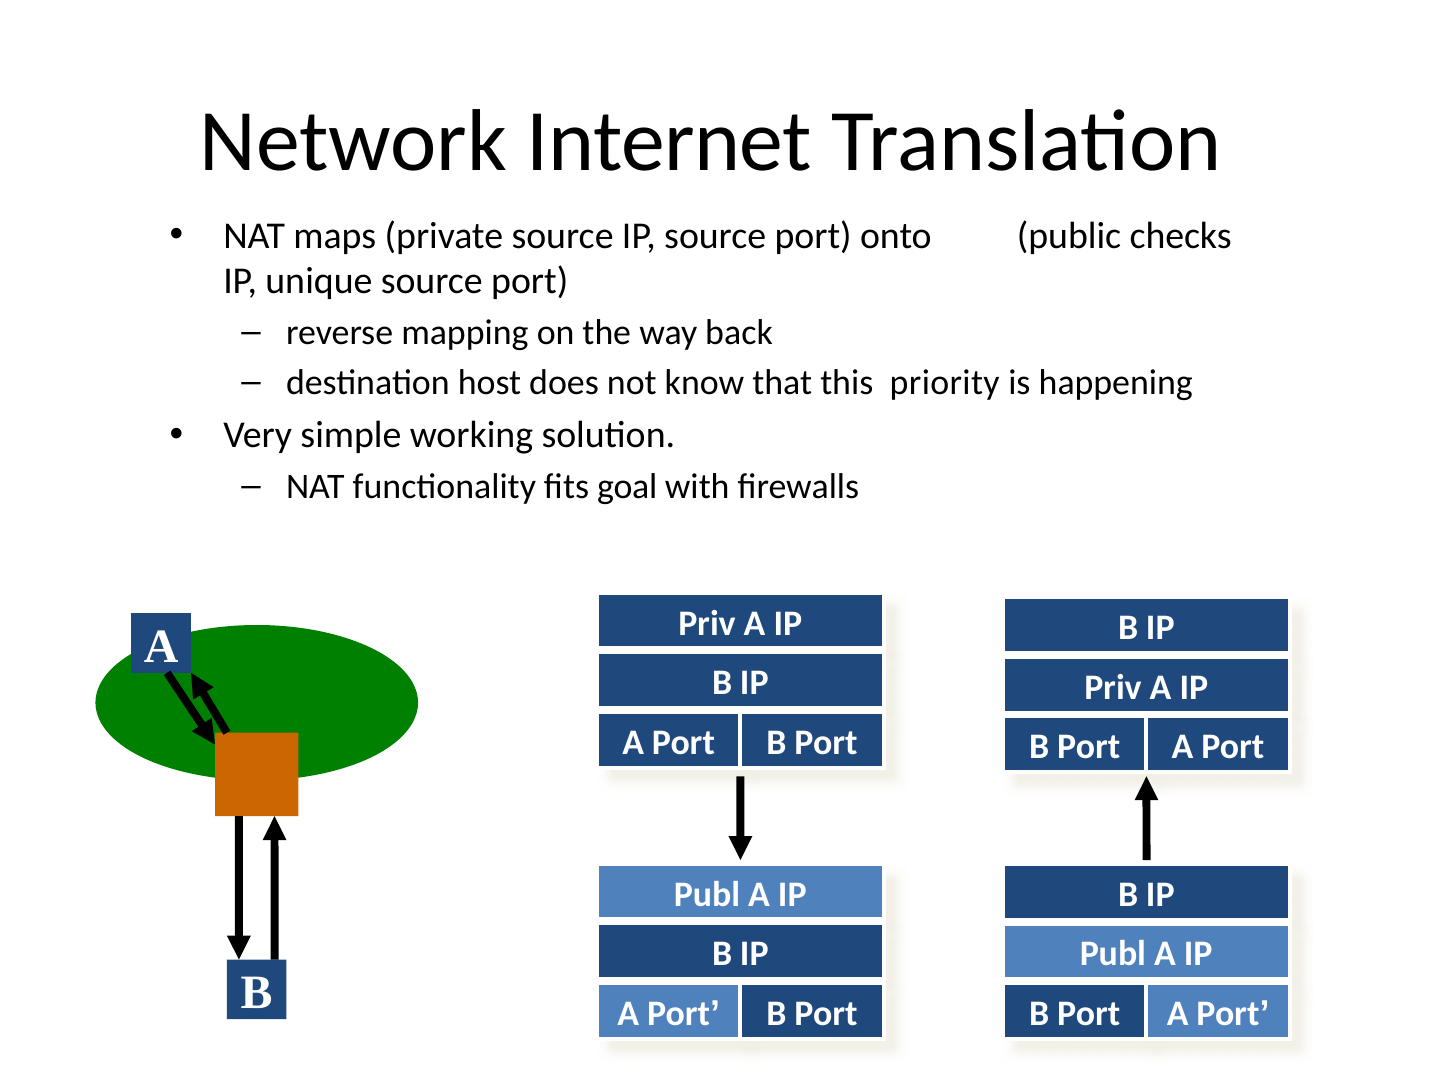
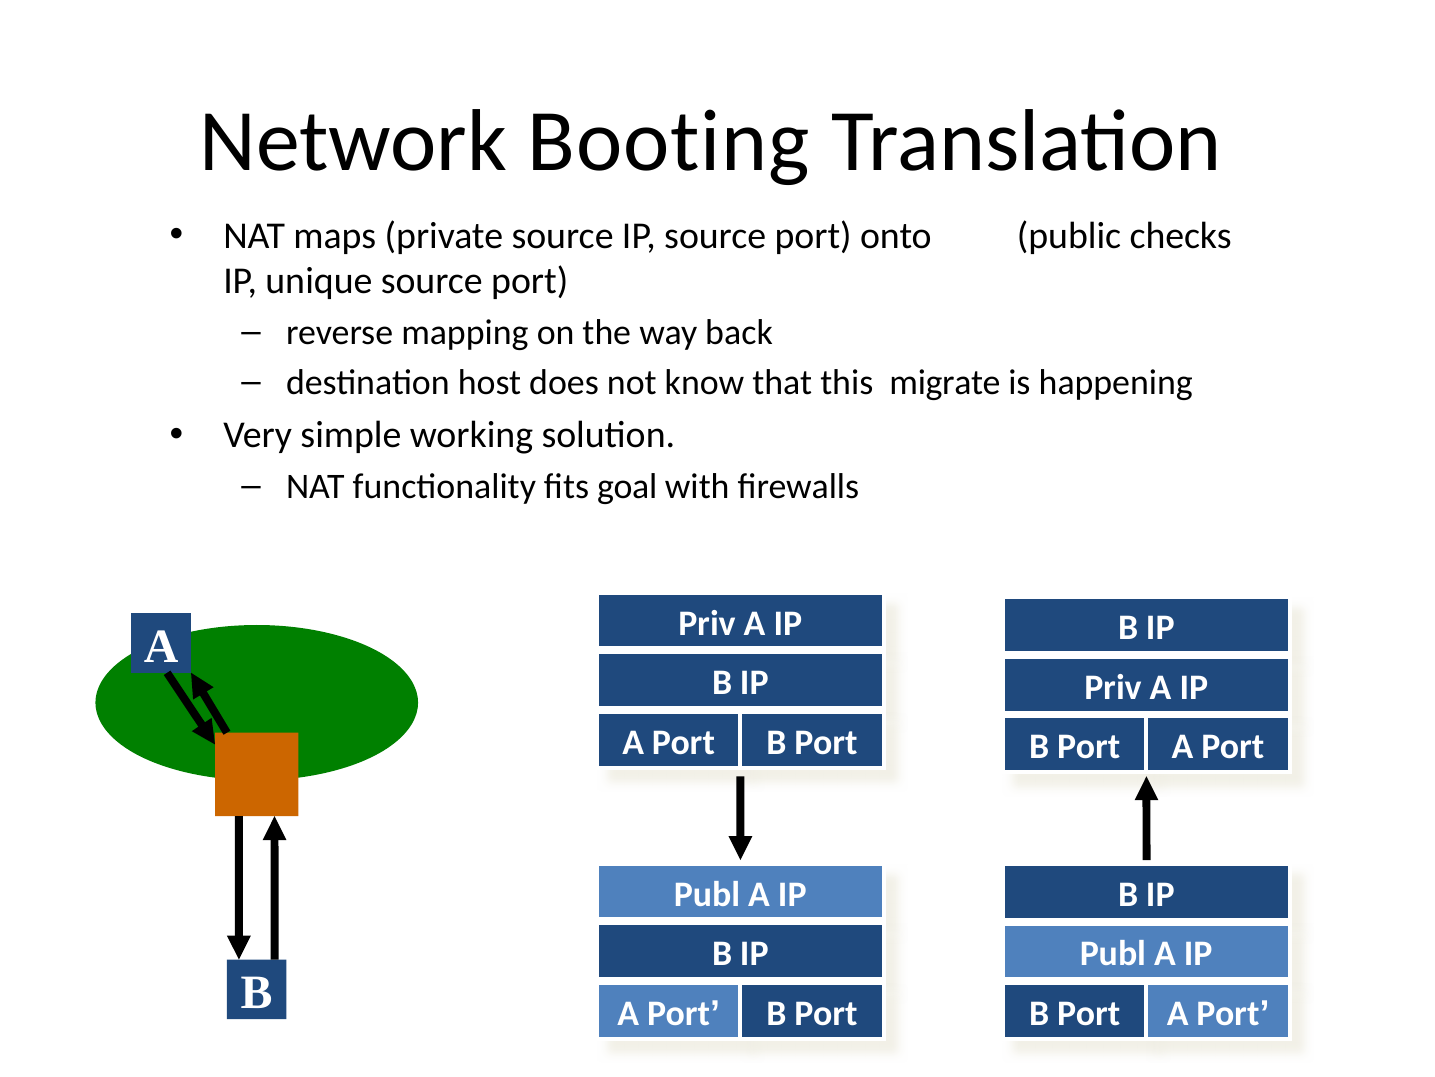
Internet: Internet -> Booting (669, 141)
priority: priority -> migrate (945, 383)
